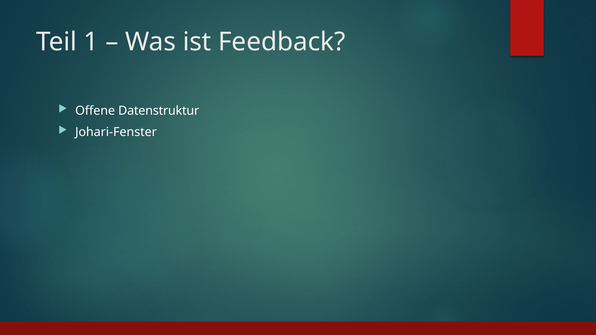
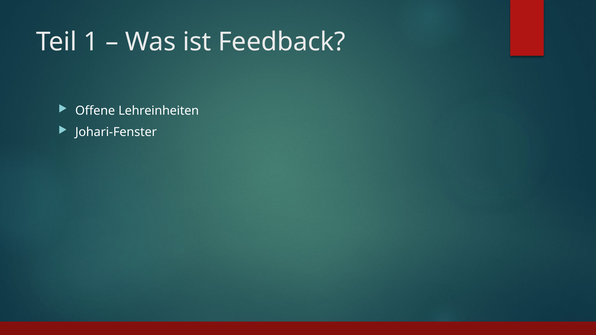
Datenstruktur: Datenstruktur -> Lehreinheiten (159, 111)
